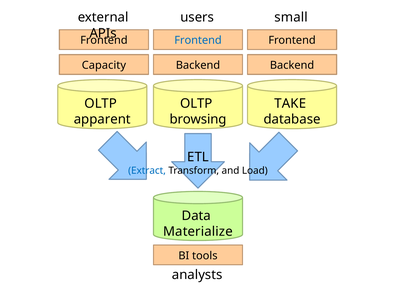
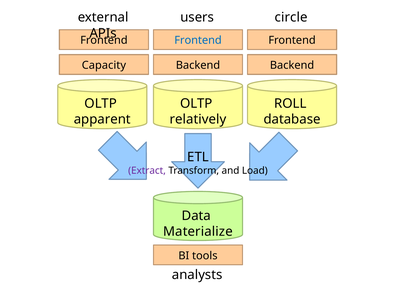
small: small -> circle (291, 17)
TAKE: TAKE -> ROLL (290, 103)
browsing: browsing -> relatively (198, 119)
Extract colour: blue -> purple (147, 171)
